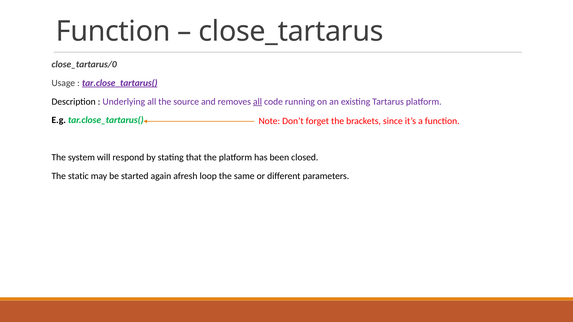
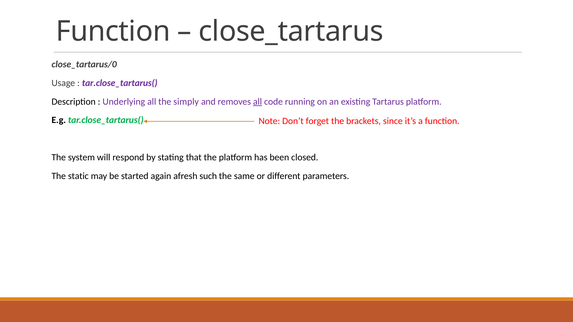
tar.close_tartarus( underline: present -> none (120, 83)
source: source -> simply (186, 102)
loop: loop -> such (208, 176)
